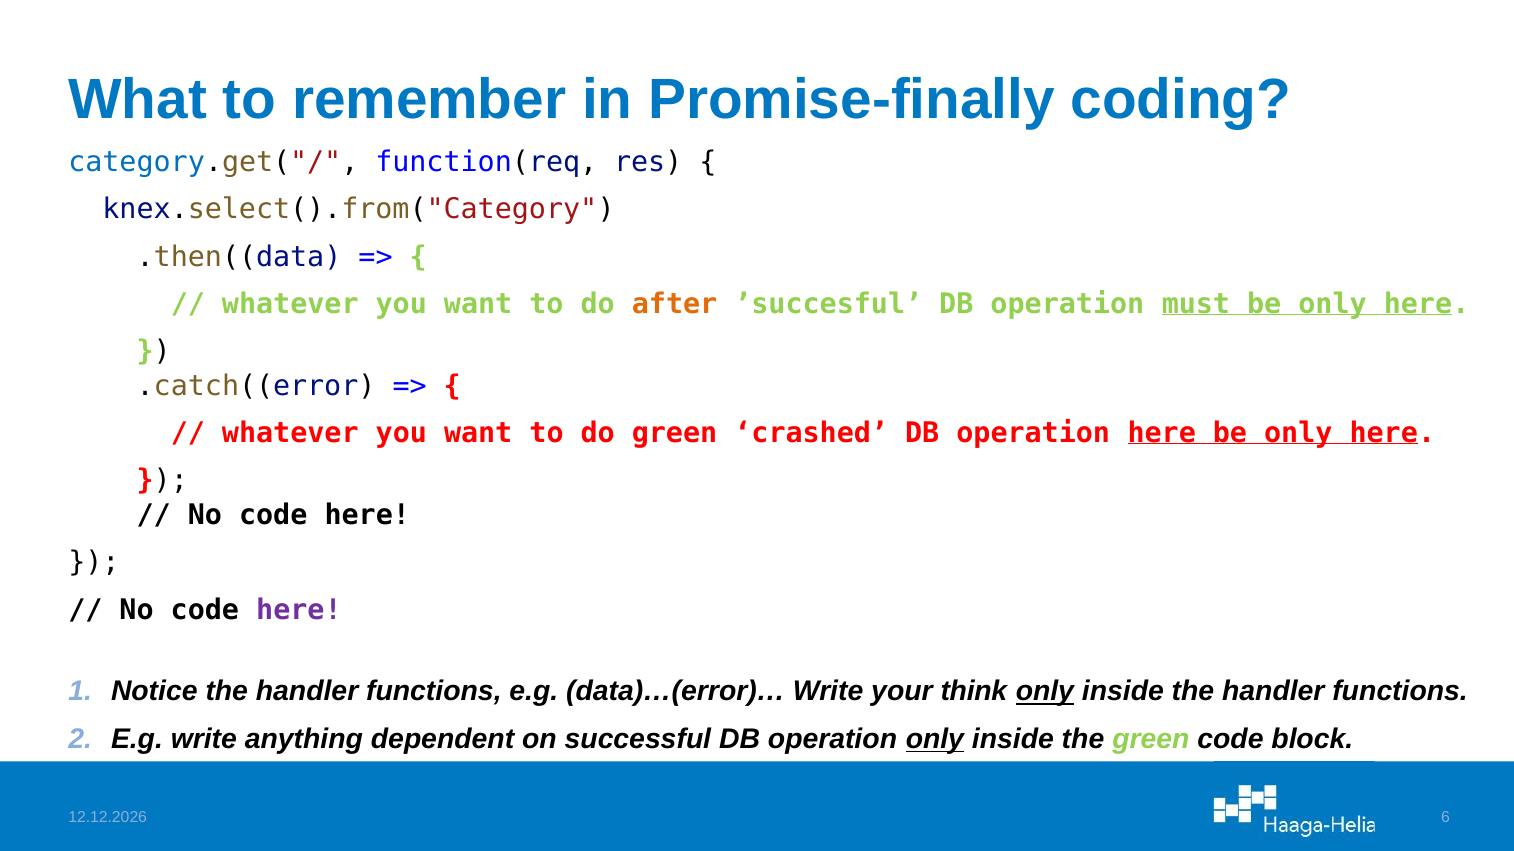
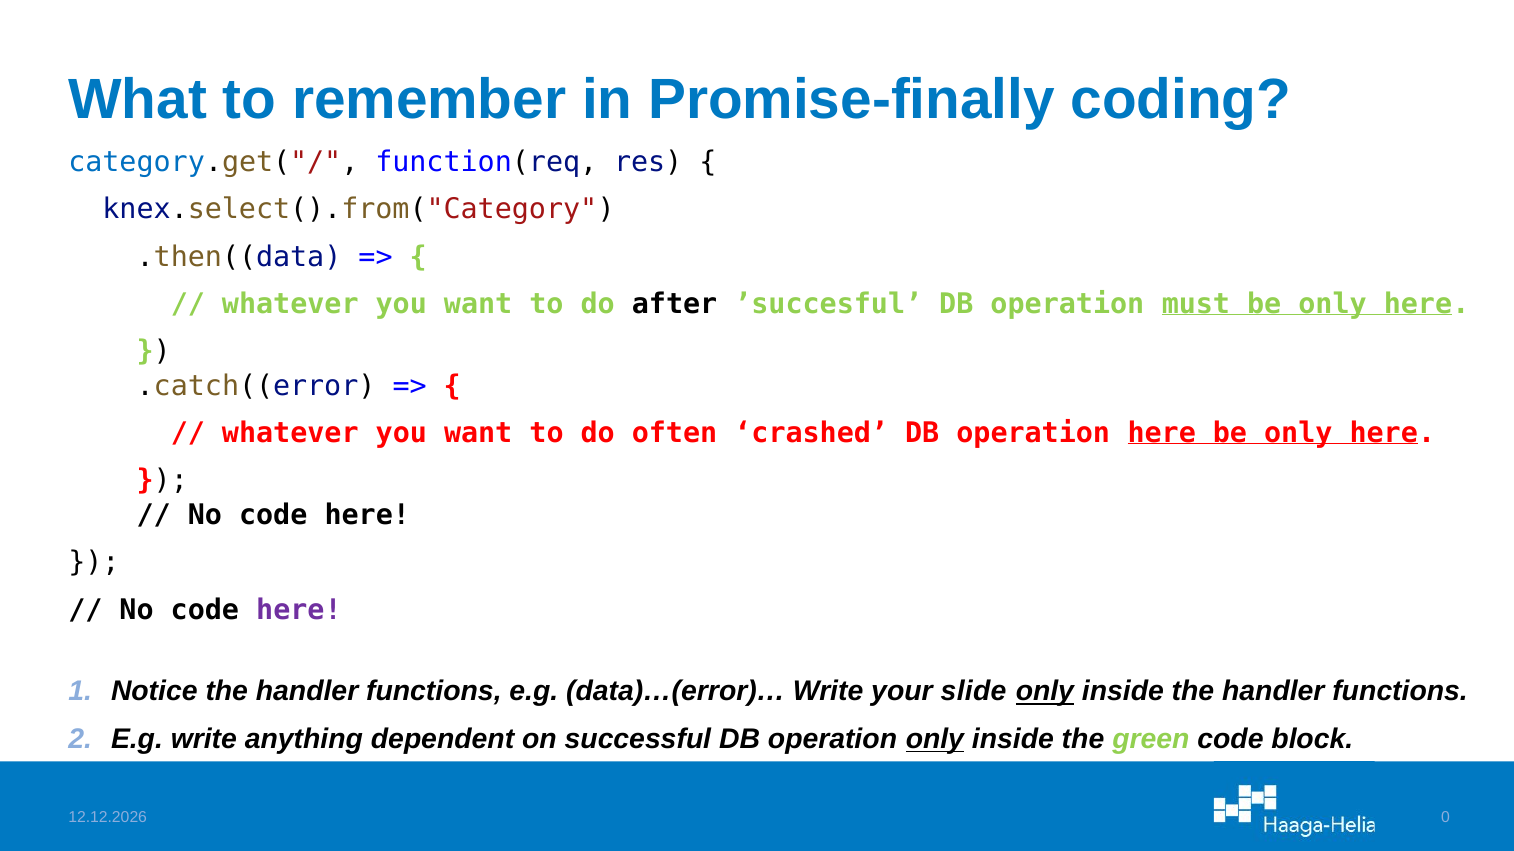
after colour: orange -> black (675, 304)
do green: green -> often (675, 434)
think: think -> slide (974, 692)
6: 6 -> 0 (1446, 818)
